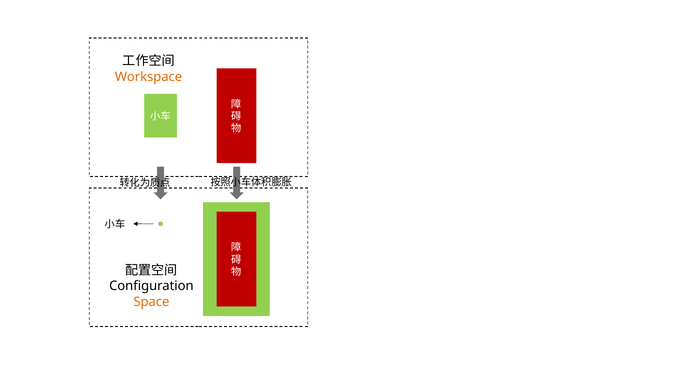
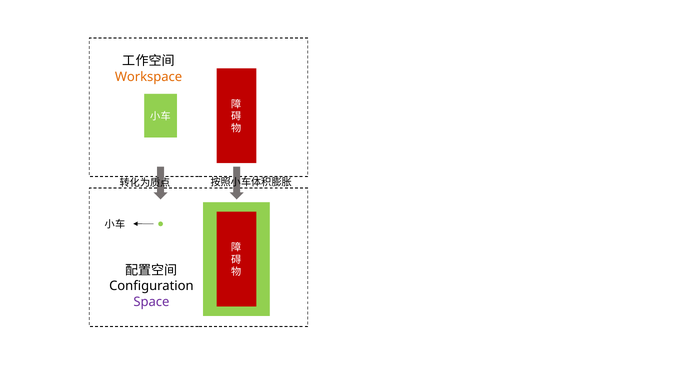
Space colour: orange -> purple (151, 301)
